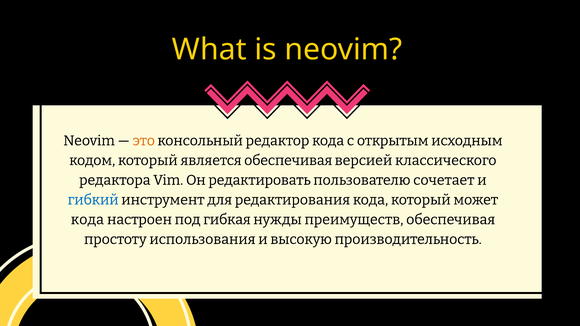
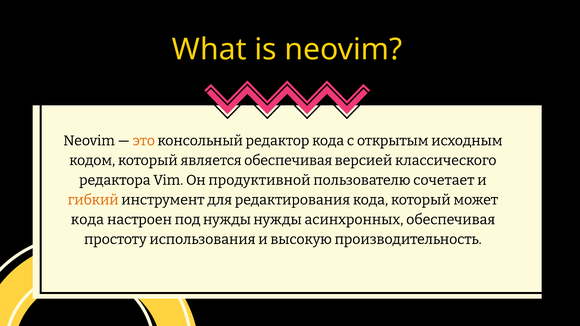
редактировать: редактировать -> продуктивной (259, 180)
гибкий colour: blue -> orange (93, 200)
под гибкая: гибкая -> нужды (227, 220)
преимуществ: преимуществ -> асинхронных (354, 220)
